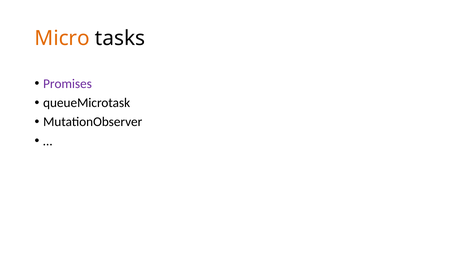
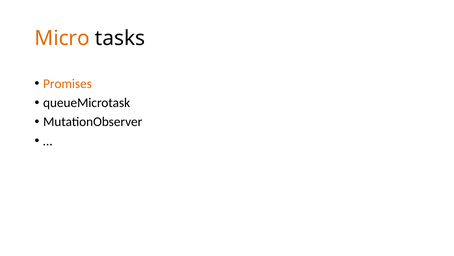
Promises colour: purple -> orange (67, 84)
